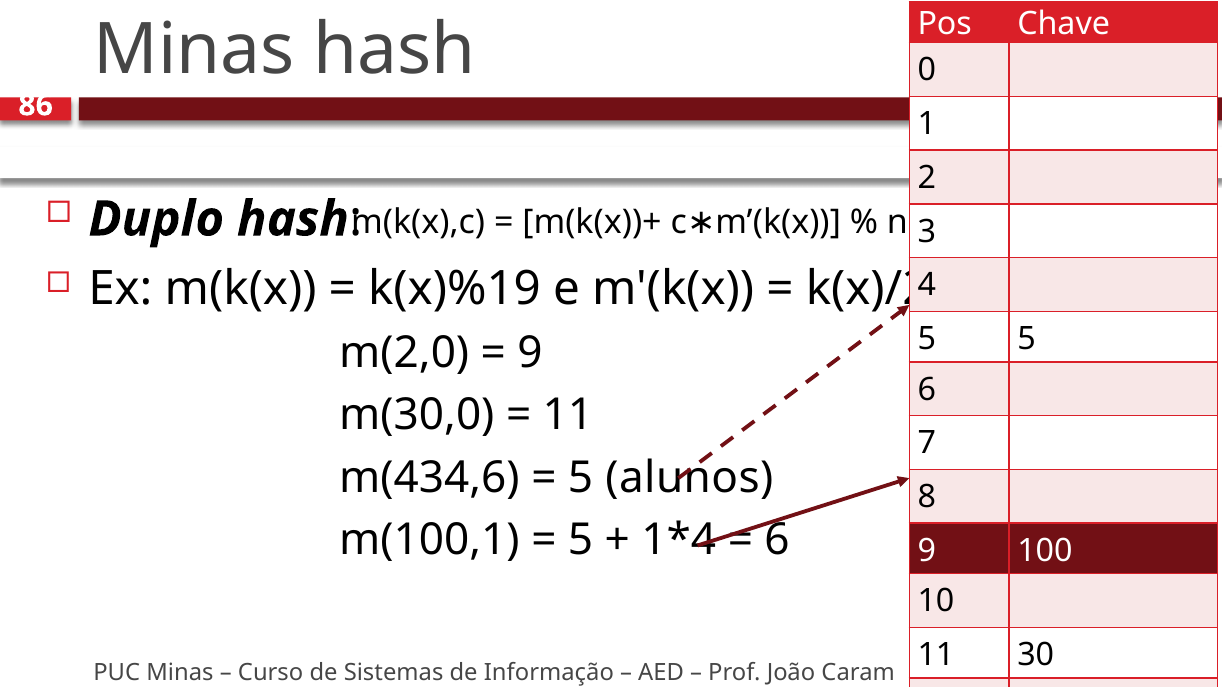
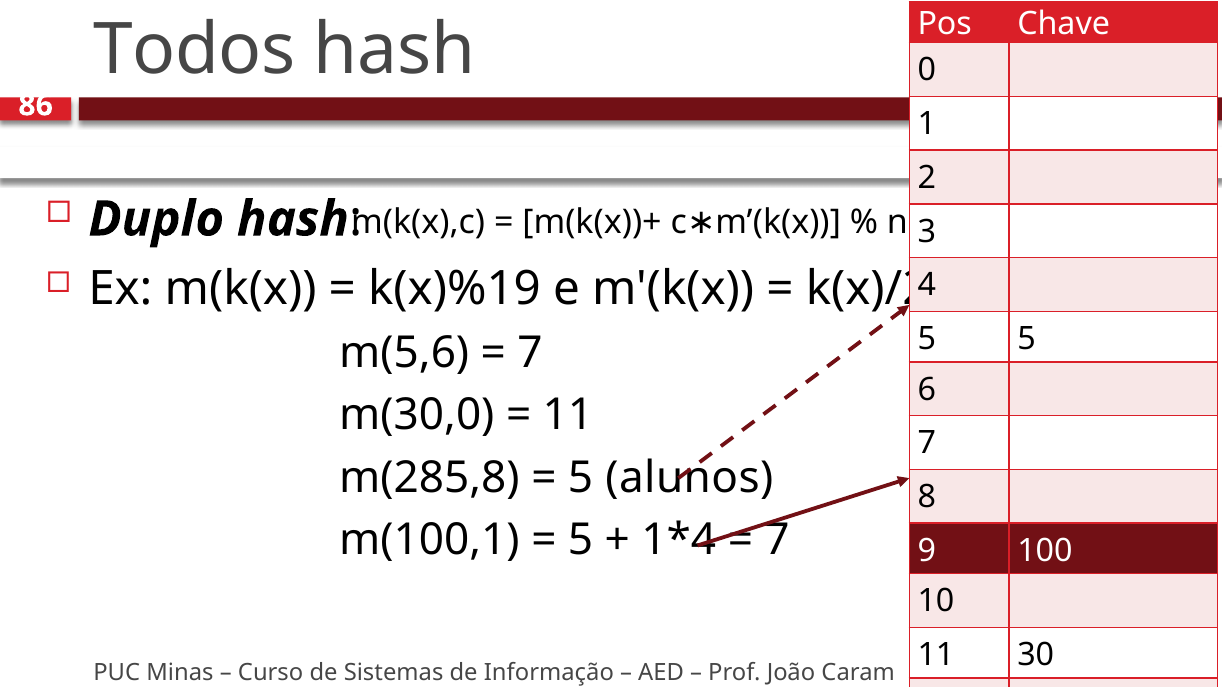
Minas: Minas -> Todos (195, 50)
m(2,0: m(2,0 -> m(5,6 (404, 353)
9: 9 -> 7 (530, 353)
m(434,6: m(434,6 -> m(285,8 (429, 478)
6: 6 -> 7 (777, 540)
